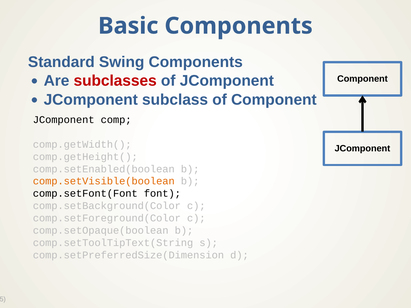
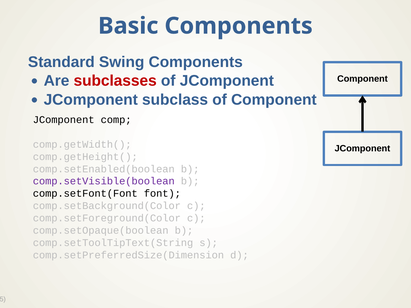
comp.setVisible(boolean colour: orange -> purple (104, 181)
